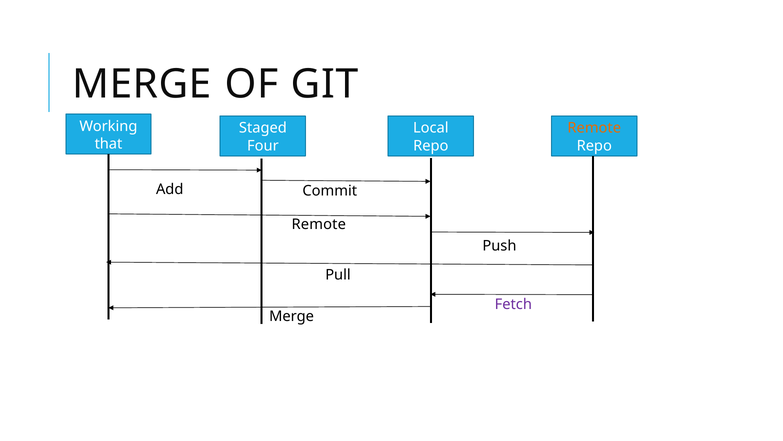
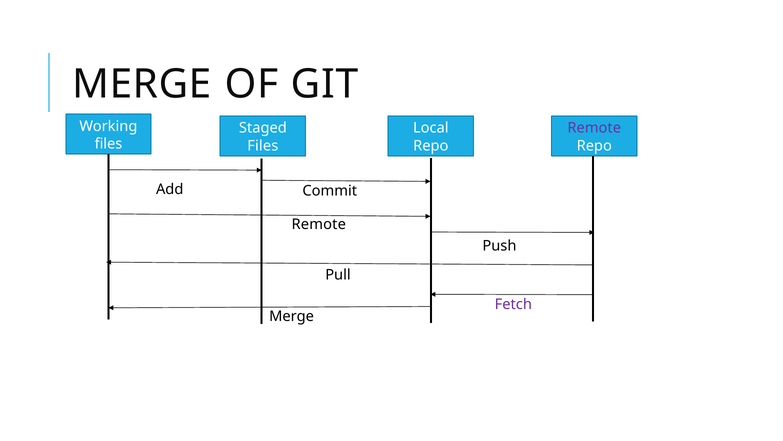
Remote colour: orange -> purple (594, 128)
that: that -> files (108, 144)
Four: Four -> Files (263, 146)
